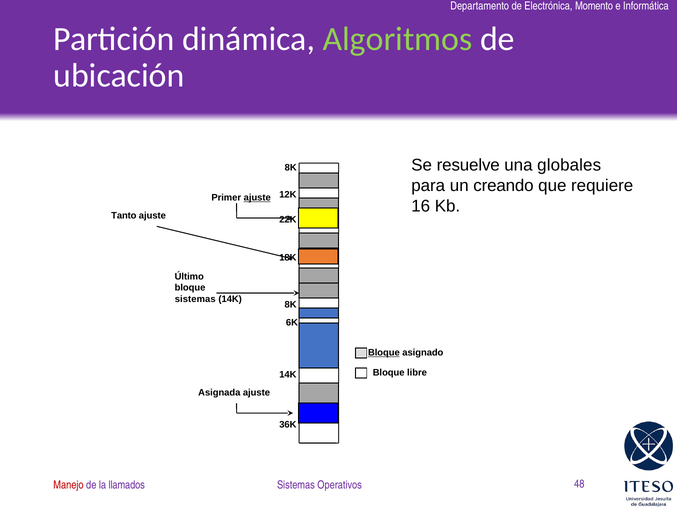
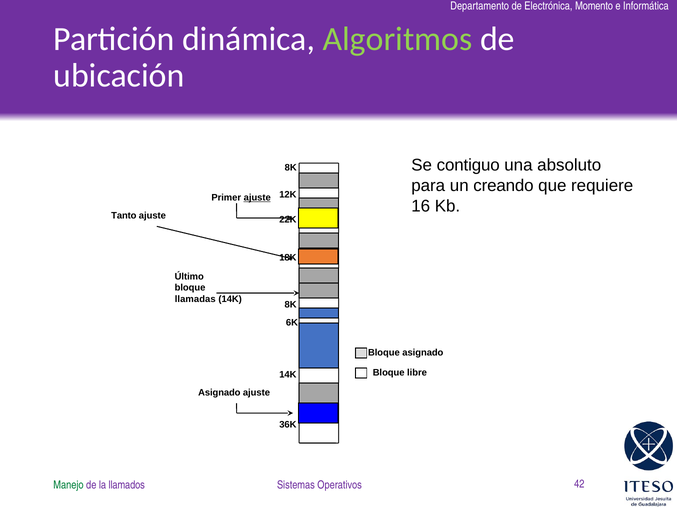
resuelve: resuelve -> contiguo (468, 165)
globales: globales -> absoluto (569, 165)
sistemas: sistemas -> llamadas (195, 299)
Bloque underline: present -> none (384, 353)
Asignada: Asignada -> Asignado (219, 393)
Manejo colour: red -> green (68, 485)
48: 48 -> 42 (579, 484)
